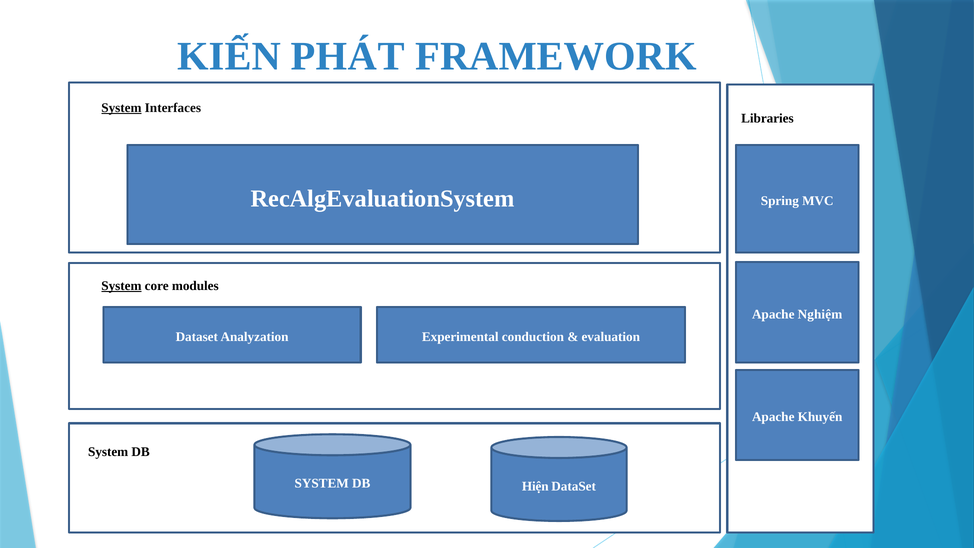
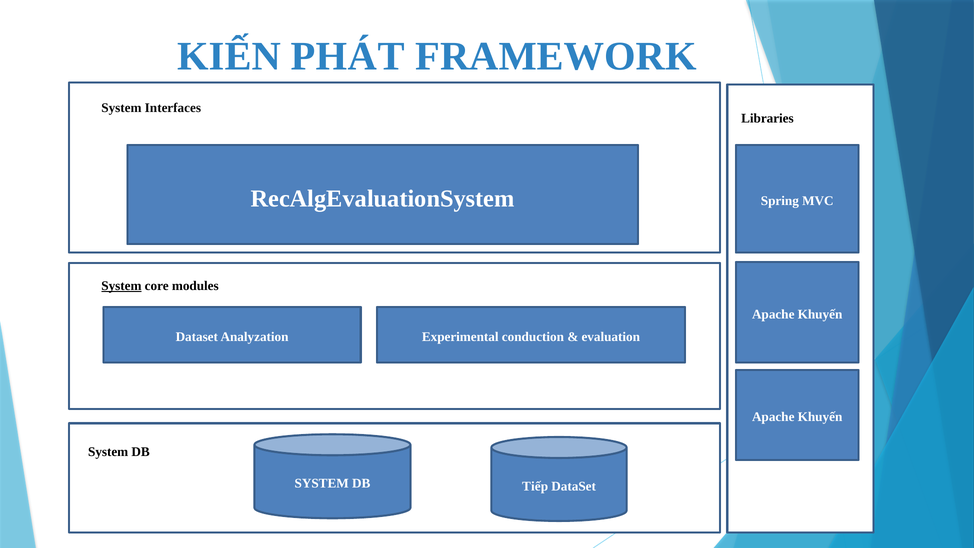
System underline: present -> none (121, 108)
Nghiệm: Nghiệm -> Khuyến (820, 314)
Hiện: Hiện -> Tiếp (535, 486)
